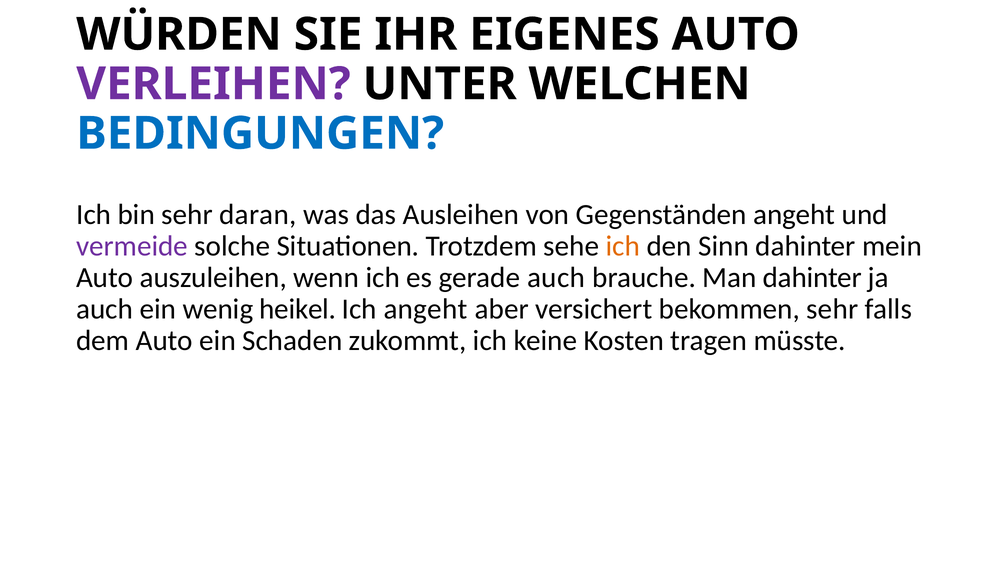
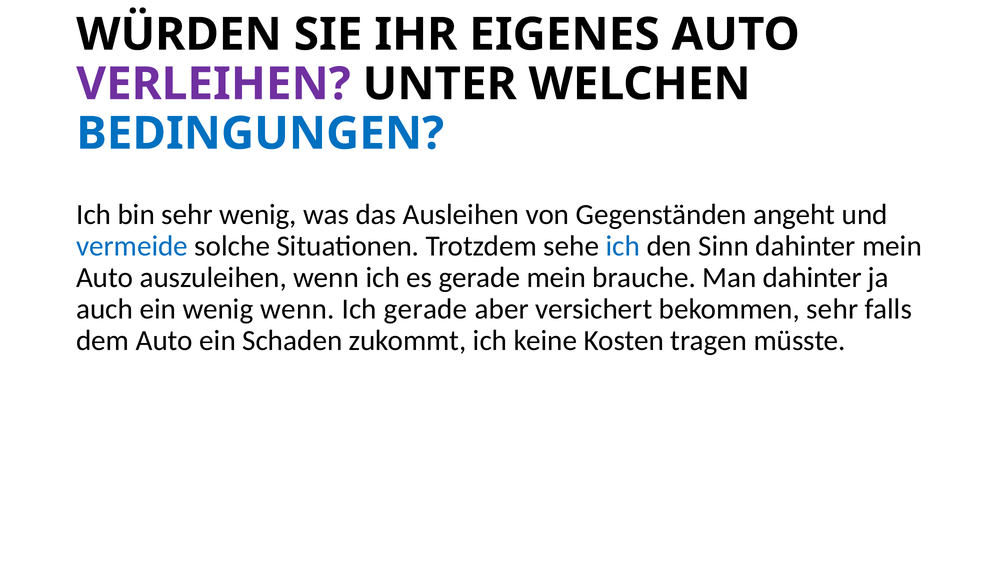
sehr daran: daran -> wenig (258, 215)
vermeide colour: purple -> blue (132, 246)
ich colour: orange -> blue (623, 246)
gerade auch: auch -> mein (556, 278)
wenig heikel: heikel -> wenn (297, 309)
Ich angeht: angeht -> gerade (426, 309)
